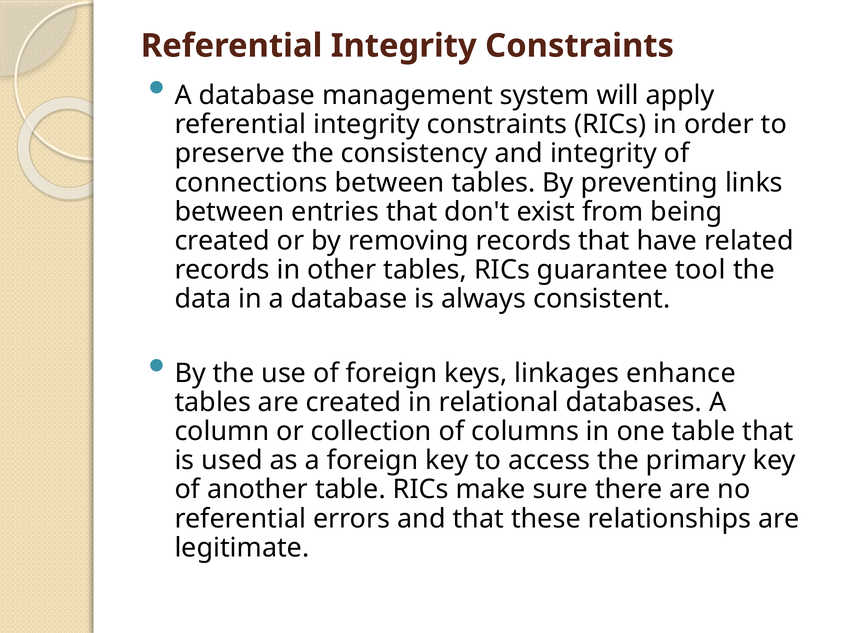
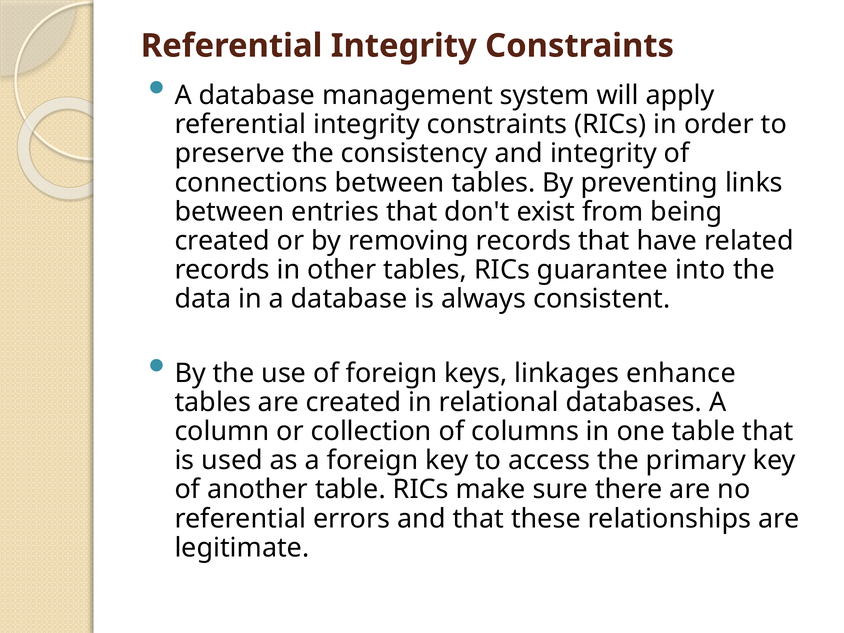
tool: tool -> into (700, 270)
